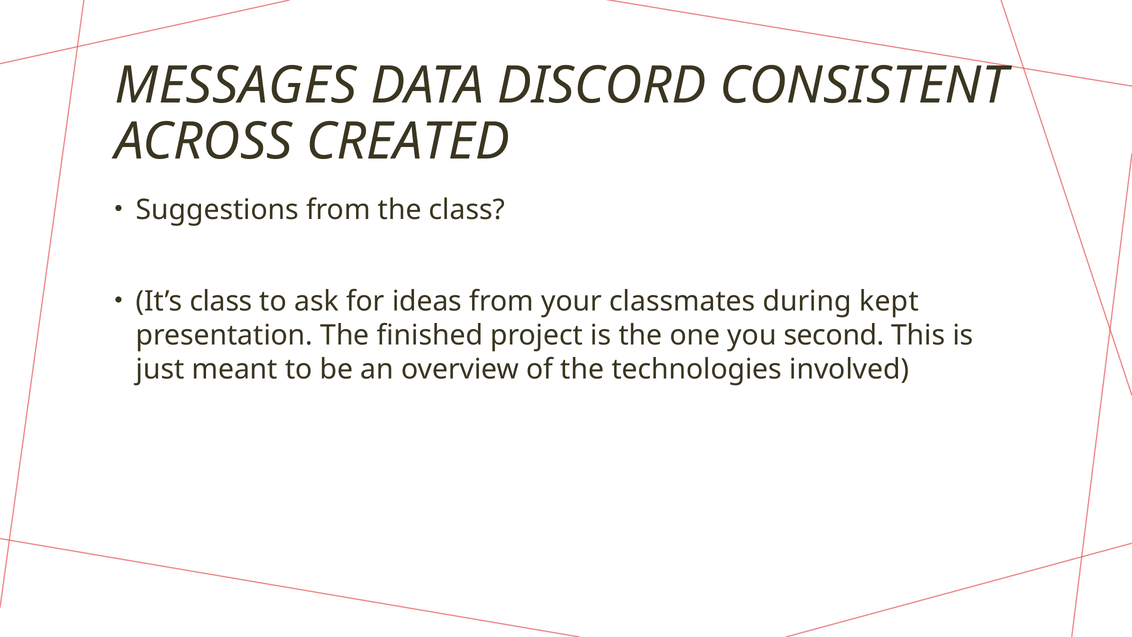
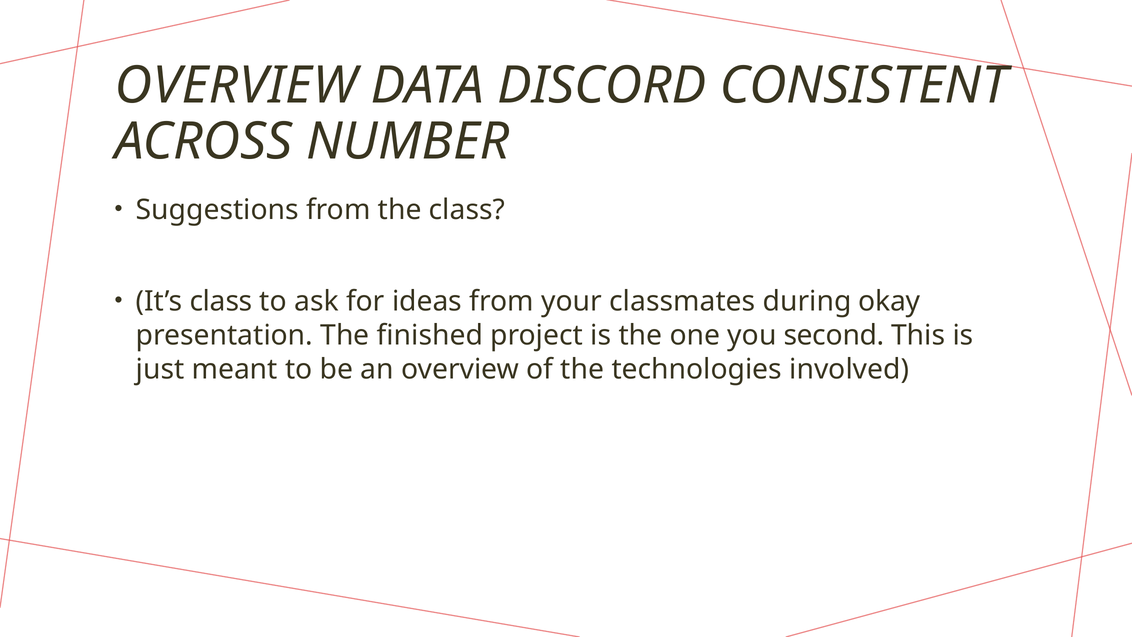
MESSAGES: MESSAGES -> OVERVIEW (236, 85)
CREATED: CREATED -> NUMBER (408, 141)
kept: kept -> okay (889, 301)
